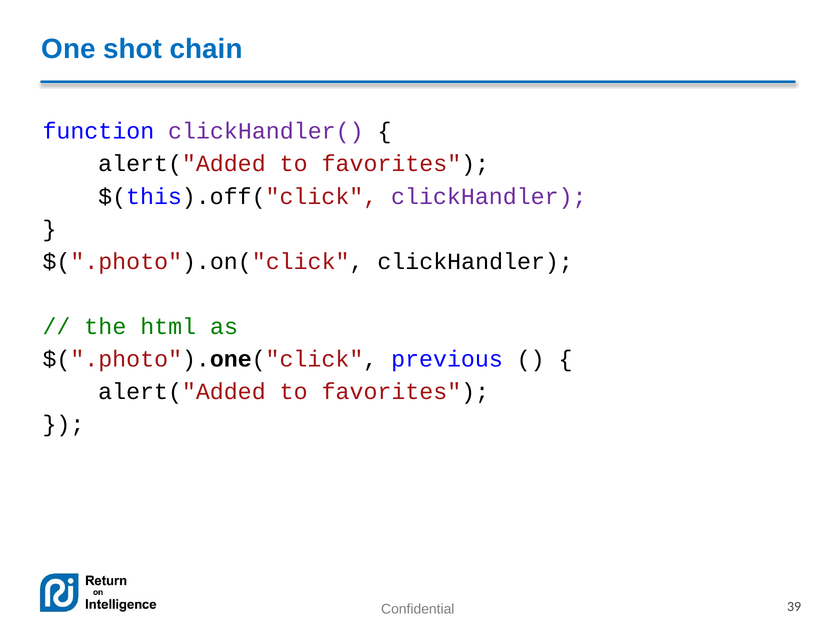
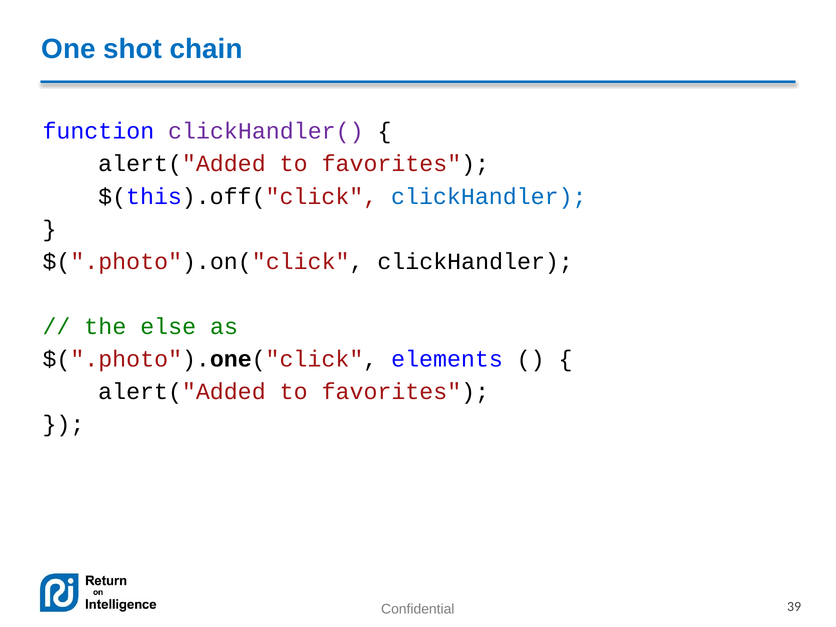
clickHandler colour: purple -> blue (489, 196)
html: html -> else (168, 327)
previous: previous -> elements (447, 359)
